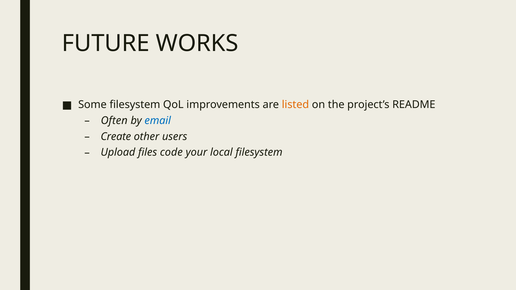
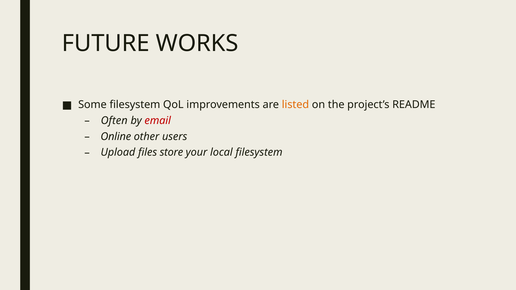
email colour: blue -> red (158, 121)
Create: Create -> Online (116, 137)
code: code -> store (171, 153)
